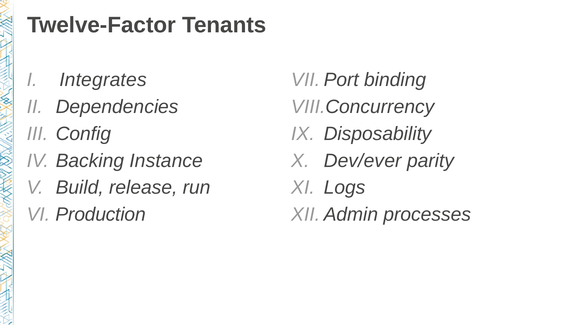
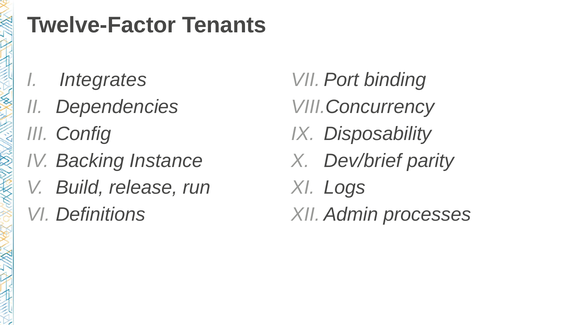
Dev/ever: Dev/ever -> Dev/brief (363, 160)
Production: Production -> Definitions (101, 214)
